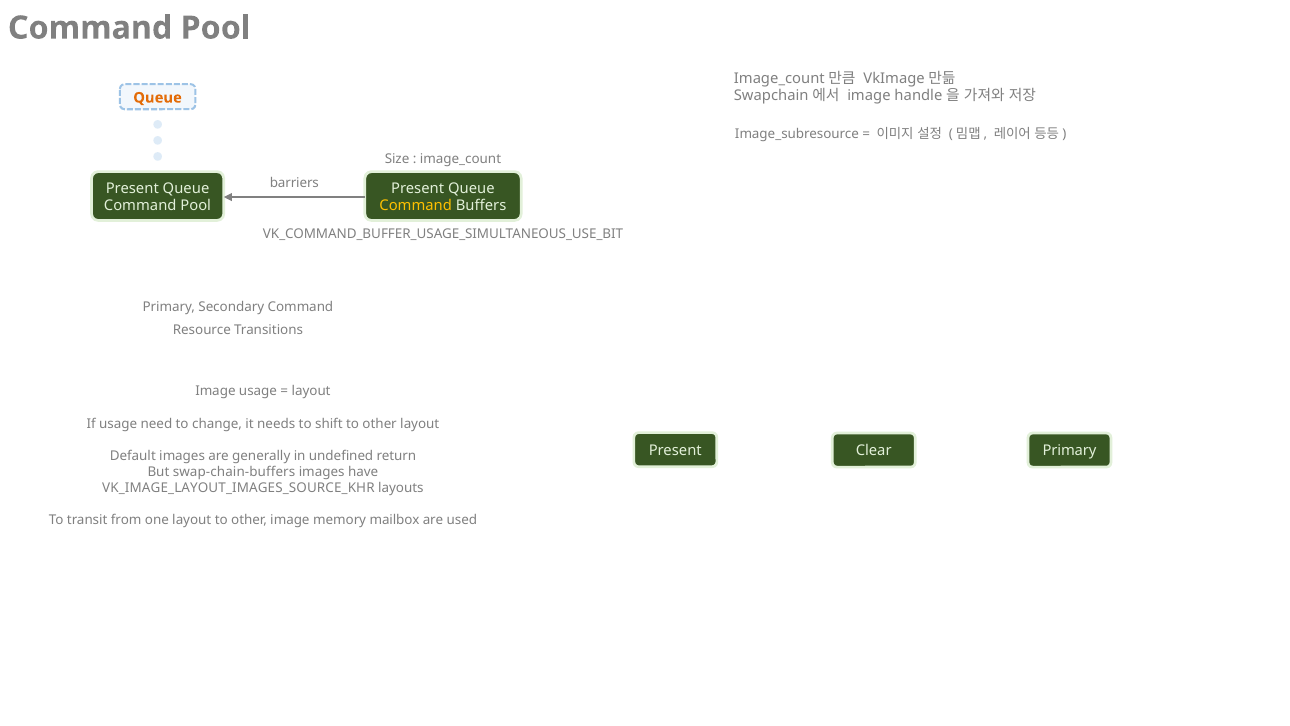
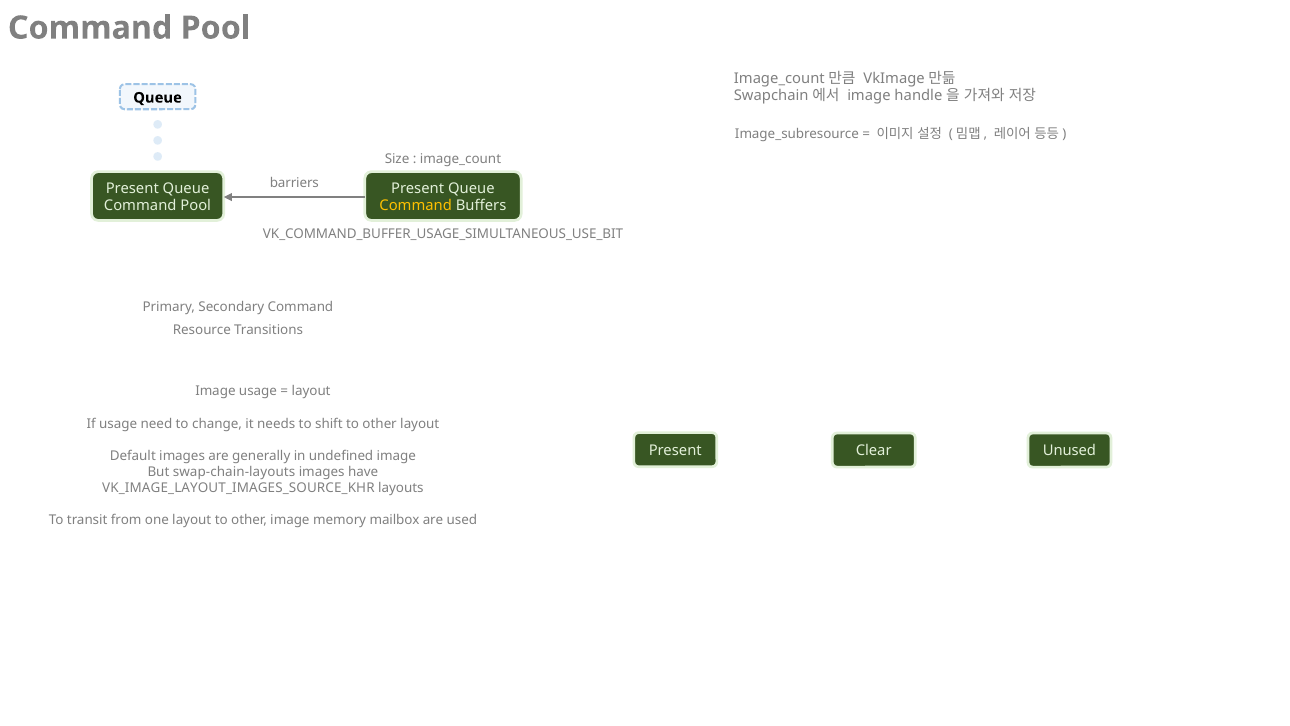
Queue colour: orange -> black (158, 98)
Clear Primary: Primary -> Unused (1069, 451)
undefined return: return -> image (396, 456)
swap-chain-buffers: swap-chain-buffers -> swap-chain-layouts (234, 472)
